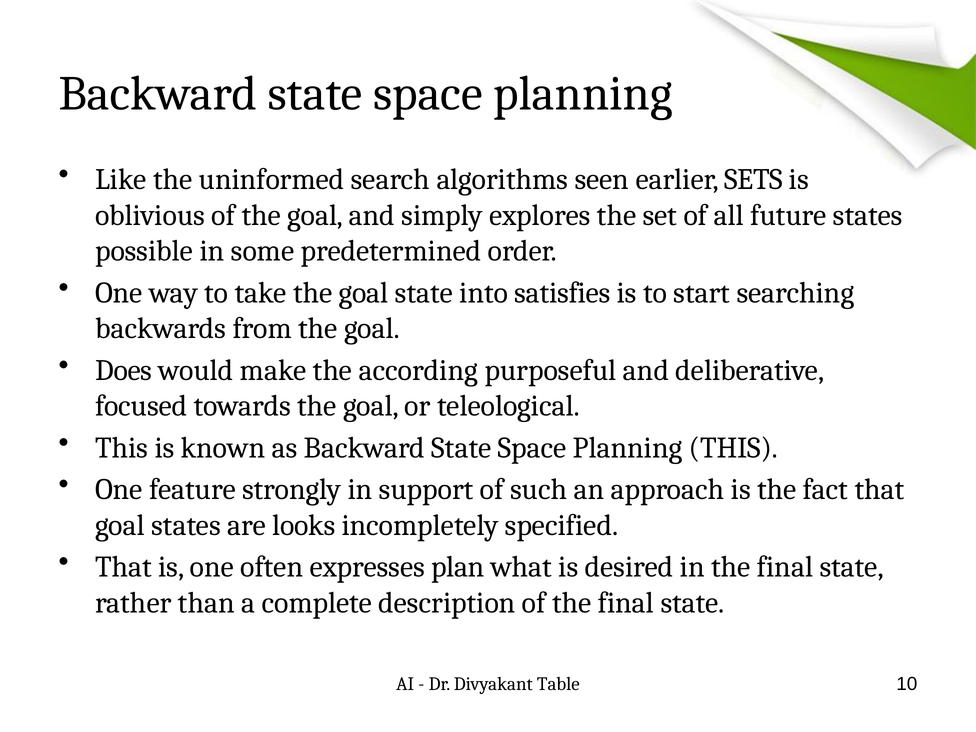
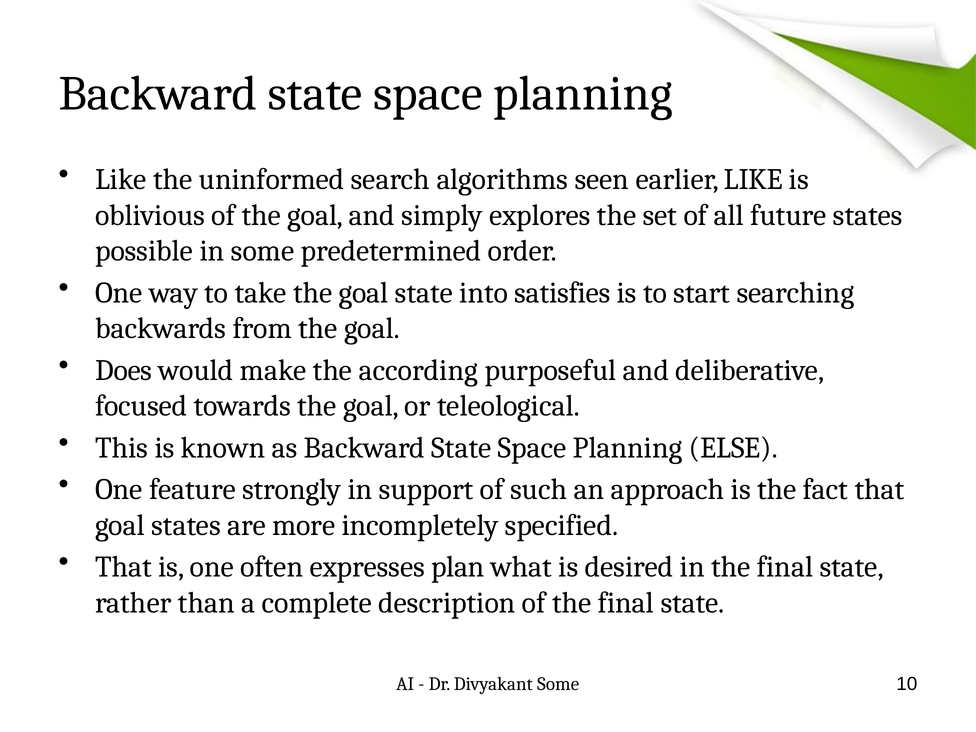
earlier SETS: SETS -> LIKE (753, 179)
Planning THIS: THIS -> ELSE (733, 448)
looks: looks -> more (304, 525)
Divyakant Table: Table -> Some (558, 684)
